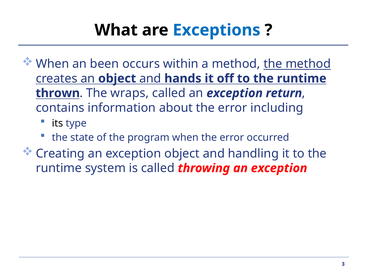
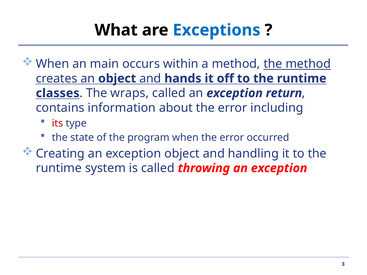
been: been -> main (104, 64)
thrown: thrown -> classes (58, 93)
its colour: black -> red (57, 123)
